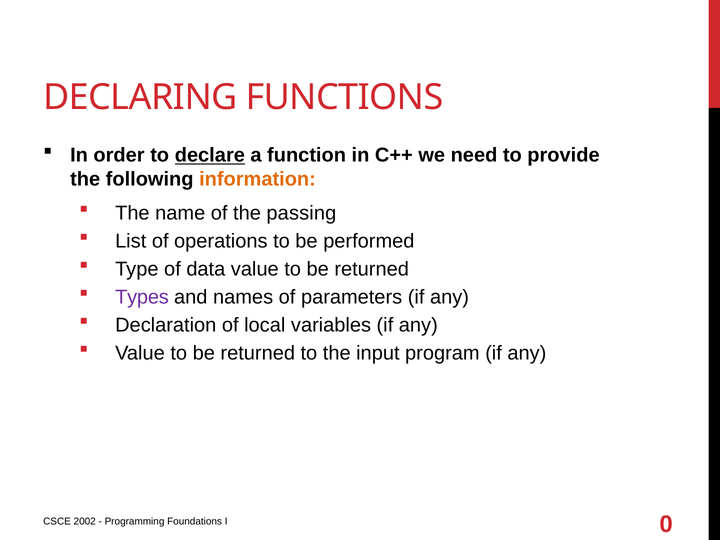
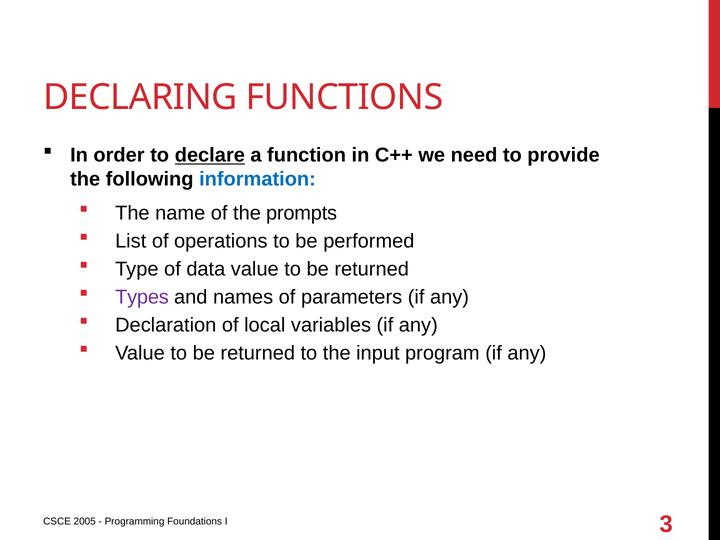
information colour: orange -> blue (258, 179)
passing: passing -> prompts (302, 213)
2002: 2002 -> 2005 (85, 522)
0: 0 -> 3 (666, 524)
